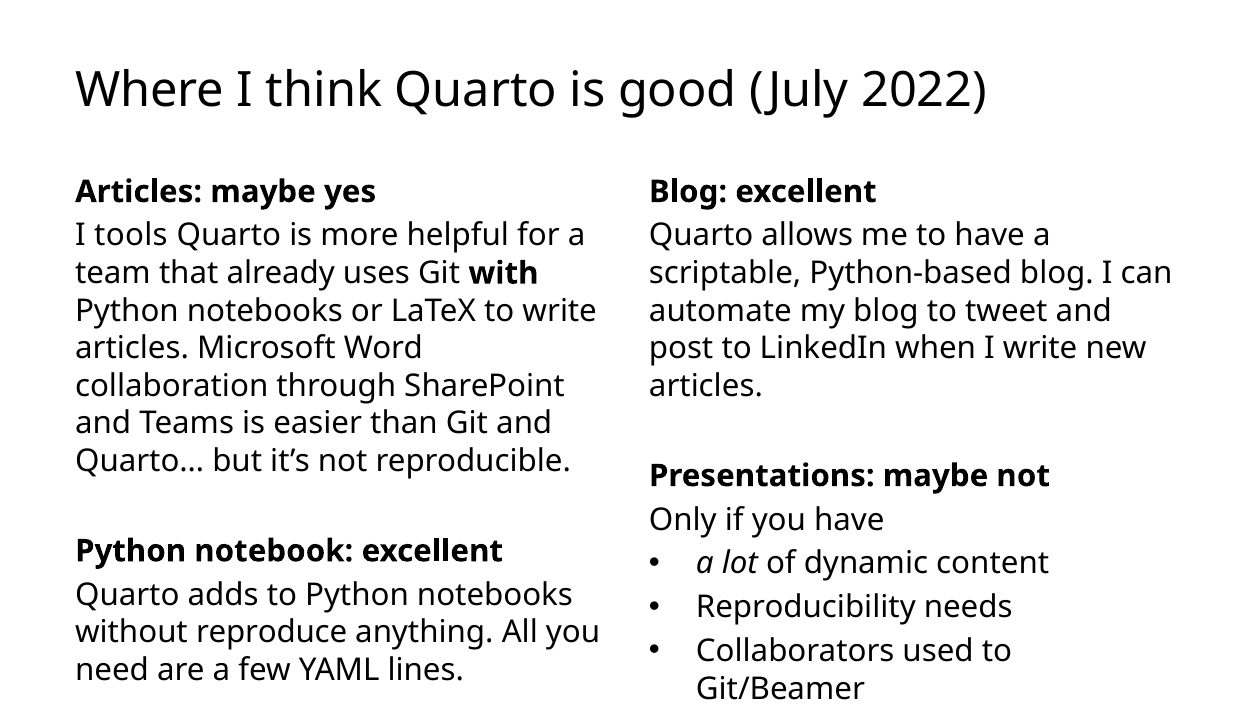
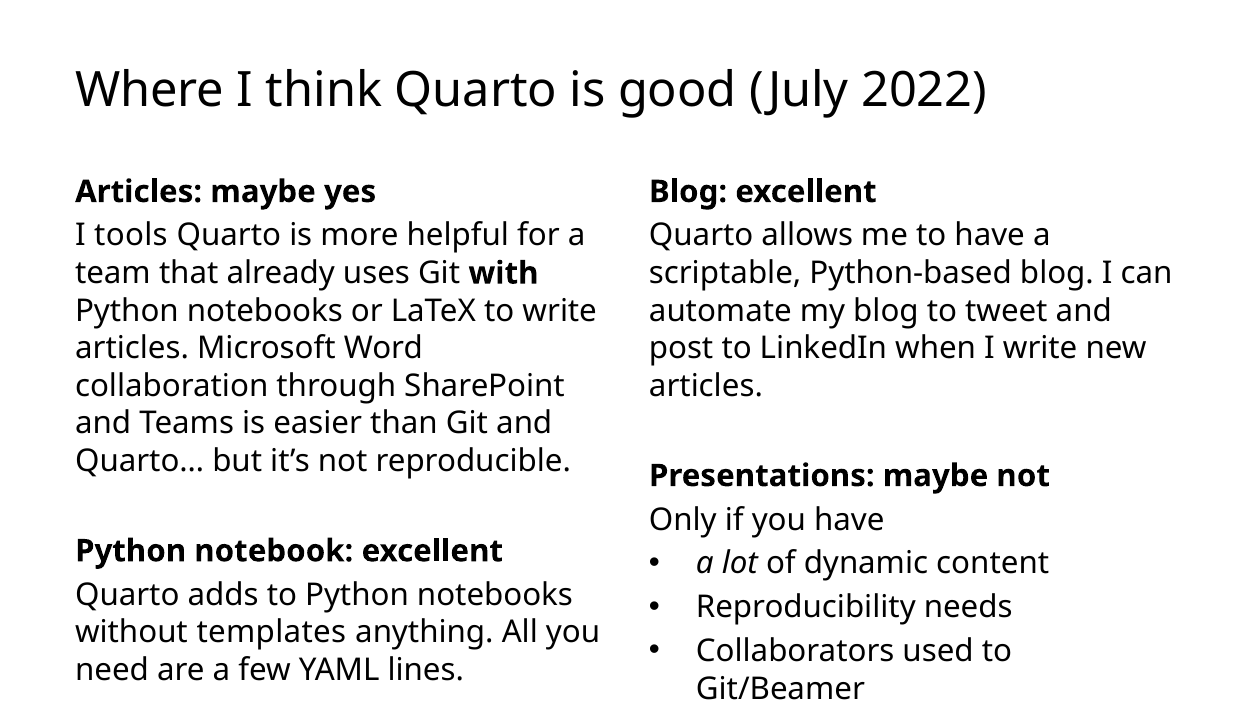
reproduce: reproduce -> templates (271, 632)
